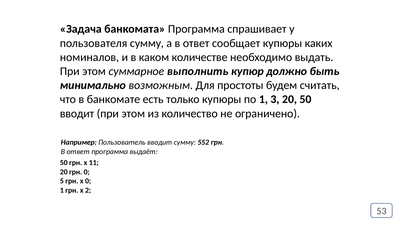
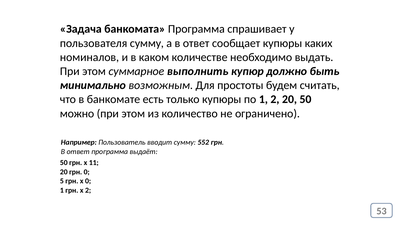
1 3: 3 -> 2 (275, 100)
вводит: вводит -> можно (77, 114)
